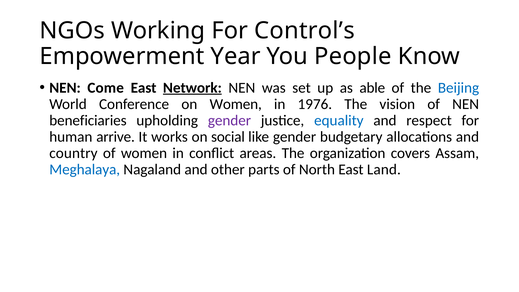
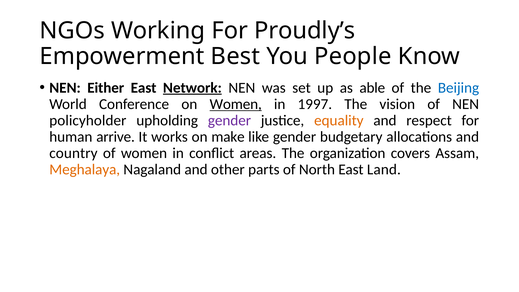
Control’s: Control’s -> Proudly’s (305, 31)
Year: Year -> Best (235, 56)
Come: Come -> Either (106, 88)
Women underline: none -> present (236, 104)
1976: 1976 -> 1997 (315, 104)
beneficiaries: beneficiaries -> policyholder (88, 120)
equality colour: blue -> orange (339, 120)
social: social -> make (228, 137)
Meghalaya colour: blue -> orange (85, 170)
